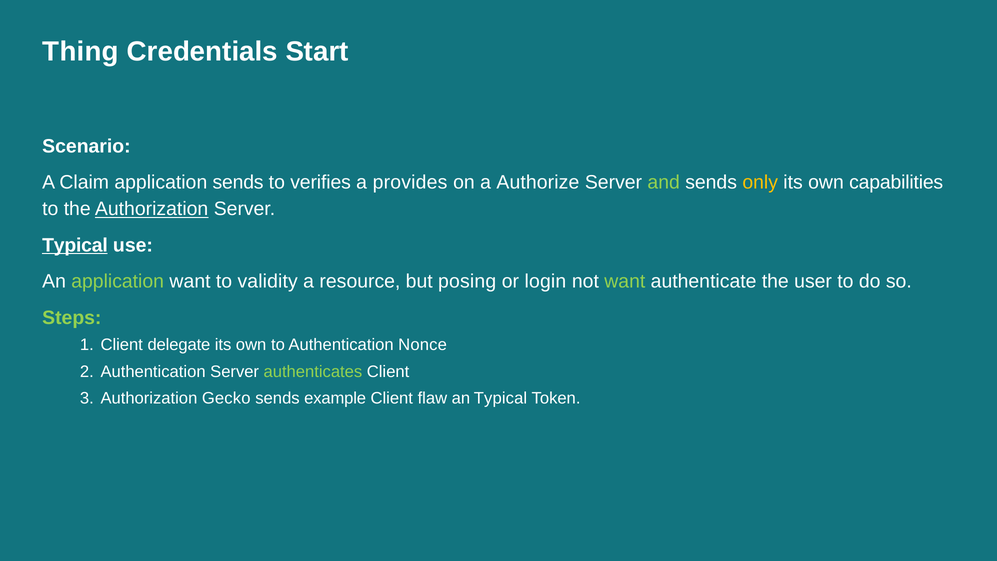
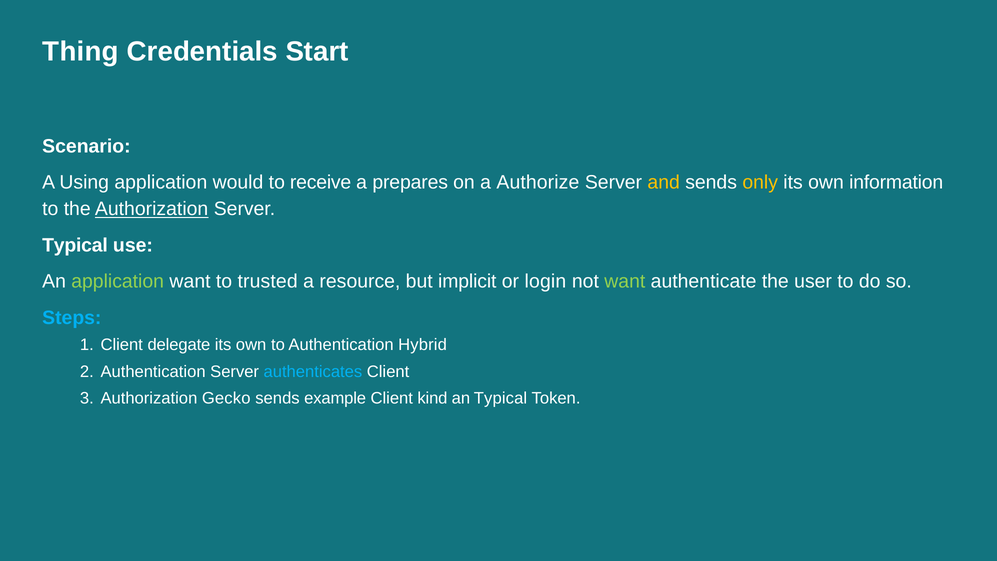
Claim: Claim -> Using (84, 182)
application sends: sends -> would (238, 182)
verifies: verifies -> receive (321, 182)
provides: provides -> prepares (410, 182)
and colour: light green -> yellow (664, 182)
capabilities: capabilities -> information (896, 182)
Typical underline: present -> none (75, 245)
validity: validity -> trusted (268, 281)
posing: posing -> implicit (467, 281)
Steps colour: light green -> light blue (72, 318)
Nonce: Nonce -> Hybrid (423, 345)
authenticates colour: light green -> light blue (313, 371)
flaw: flaw -> kind (432, 398)
